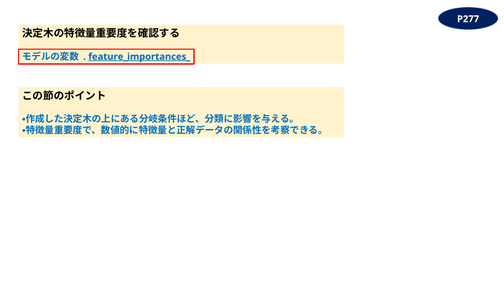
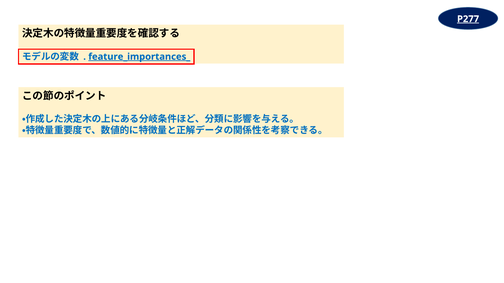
P277 underline: none -> present (468, 19)
